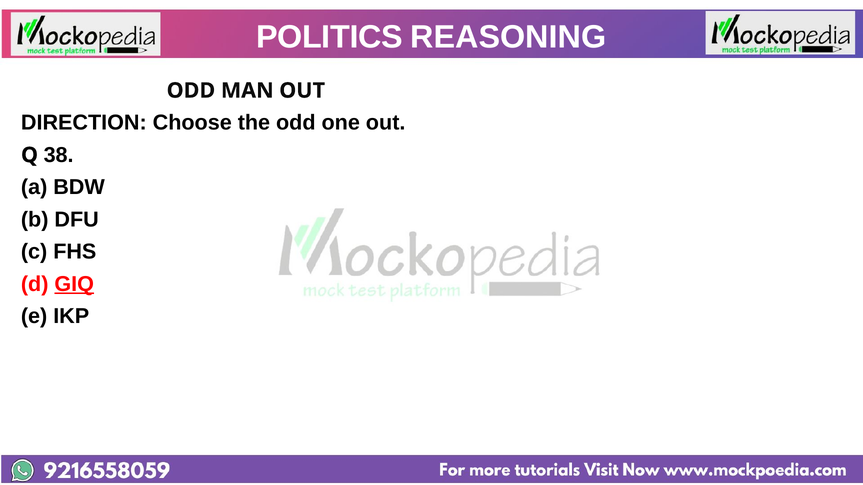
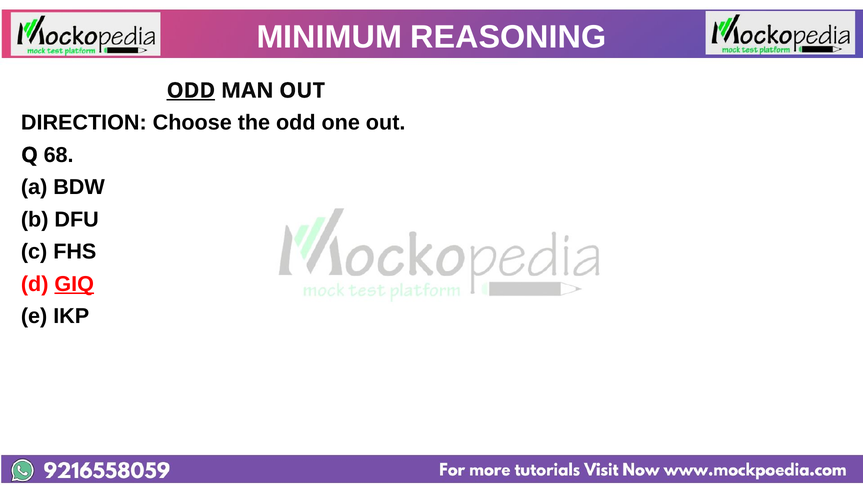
POLITICS: POLITICS -> MINIMUM (329, 37)
ODD underline: none -> present (191, 91)
38: 38 -> 68 (59, 155)
